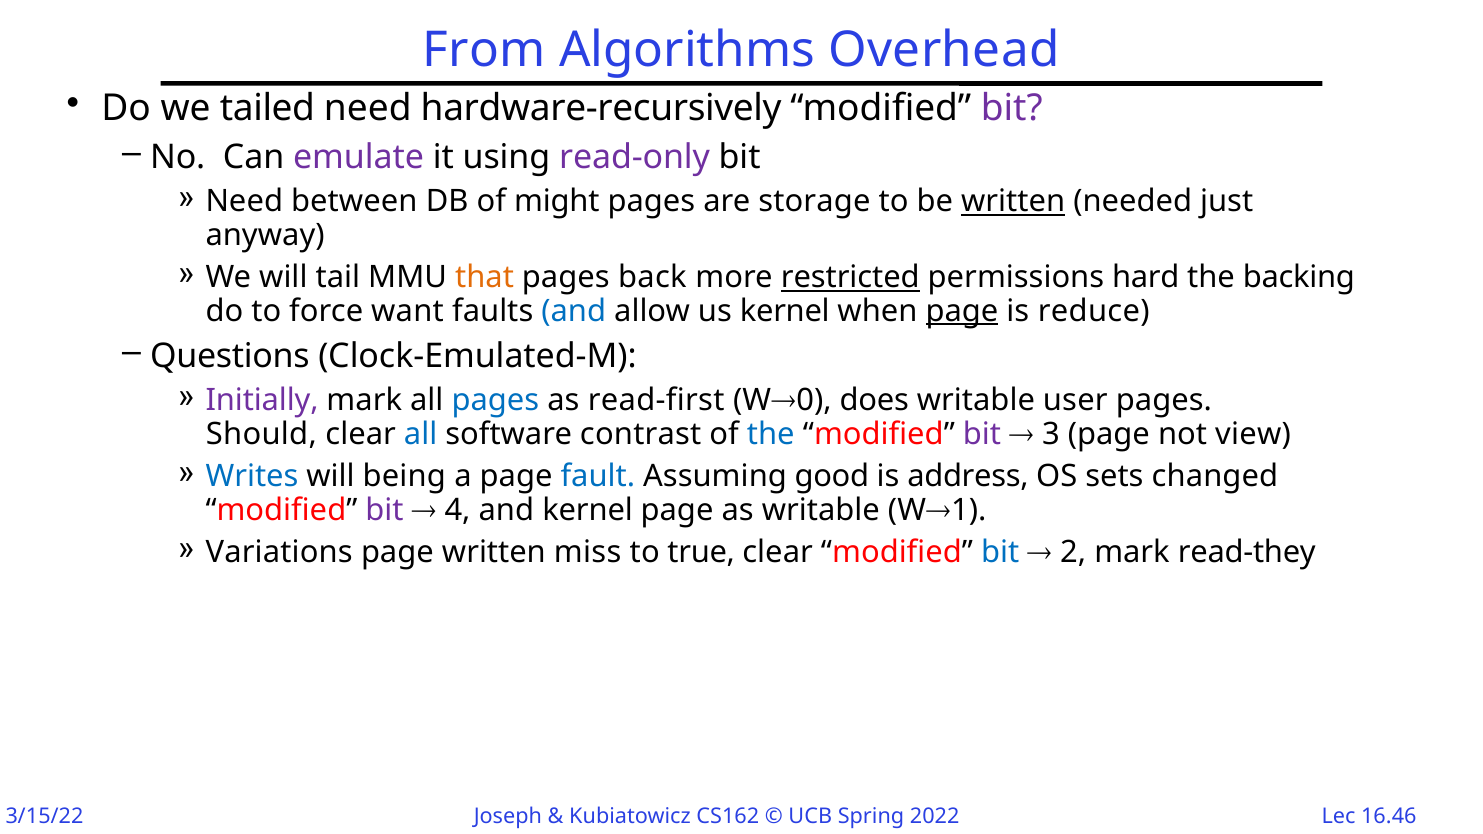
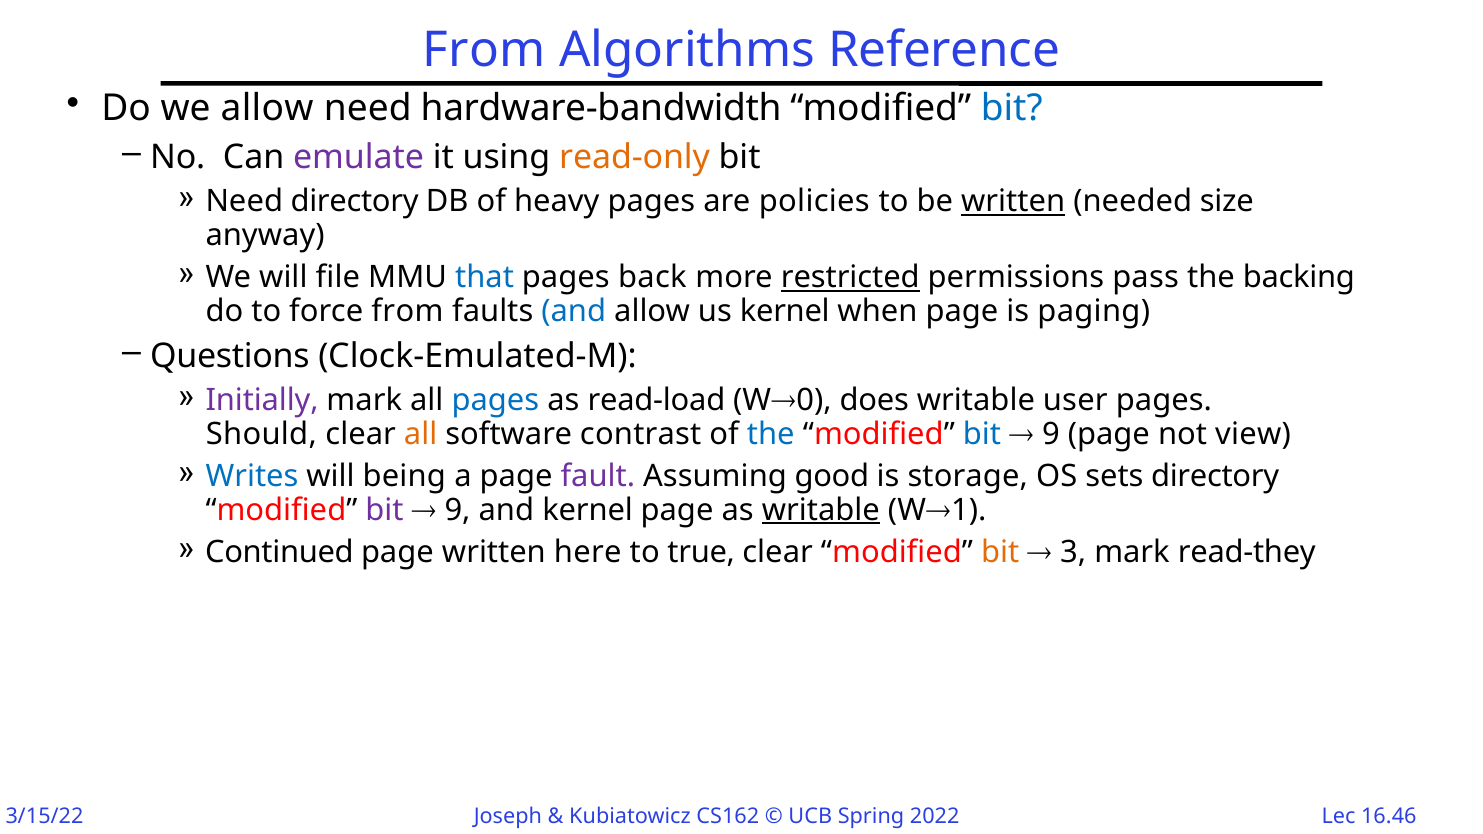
Overhead: Overhead -> Reference (944, 51)
we tailed: tailed -> allow (267, 109)
hardware-recursively: hardware-recursively -> hardware-bandwidth (601, 109)
bit colour: purple -> blue (1012, 109)
read-only colour: purple -> orange (635, 157)
Need between: between -> directory (355, 202)
might: might -> heavy (557, 202)
storage: storage -> policies (814, 202)
just: just -> size (1227, 202)
tail: tail -> file (338, 278)
that colour: orange -> blue (485, 278)
hard: hard -> pass (1146, 278)
force want: want -> from (407, 311)
page underline: present -> none (962, 311)
reduce: reduce -> paging (1094, 311)
read-first: read-first -> read-load (656, 401)
all colour: blue -> orange (421, 434)
bit colour: purple -> blue (982, 434)
3: 3 -> 9 (1051, 434)
fault colour: blue -> purple (598, 477)
address: address -> storage (968, 477)
sets changed: changed -> directory (1215, 477)
4: 4 -> 9 (458, 510)
writable underline: none -> present (821, 510)
Variations: Variations -> Continued (279, 553)
miss: miss -> here (588, 553)
bit colour: blue -> orange (1000, 553)
2: 2 -> 3 (1073, 553)
